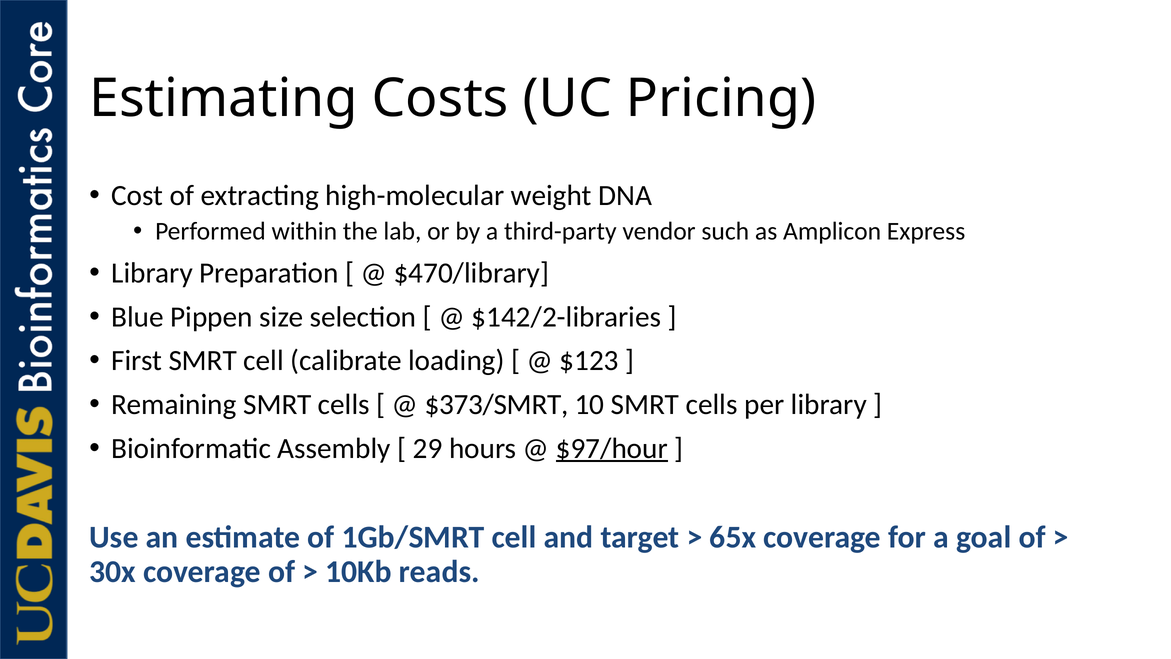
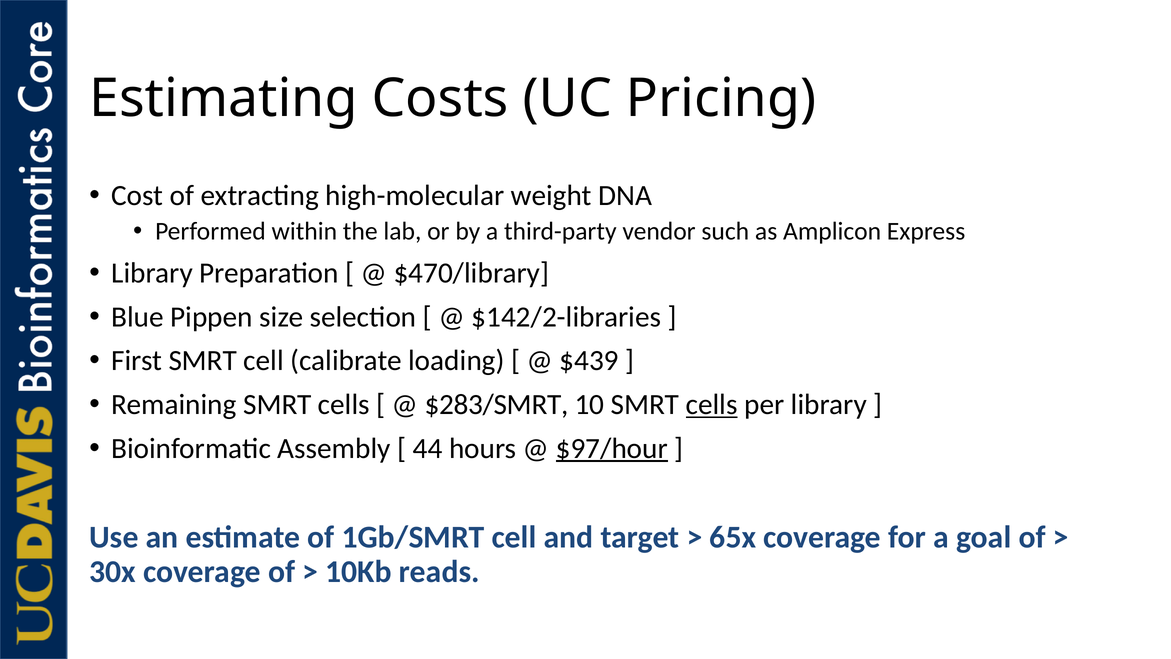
$123: $123 -> $439 (589, 361)
$373/SMRT: $373/SMRT -> $283/SMRT (496, 404)
cells underline: none -> present (712, 404)
29: 29 -> 44 (428, 448)
